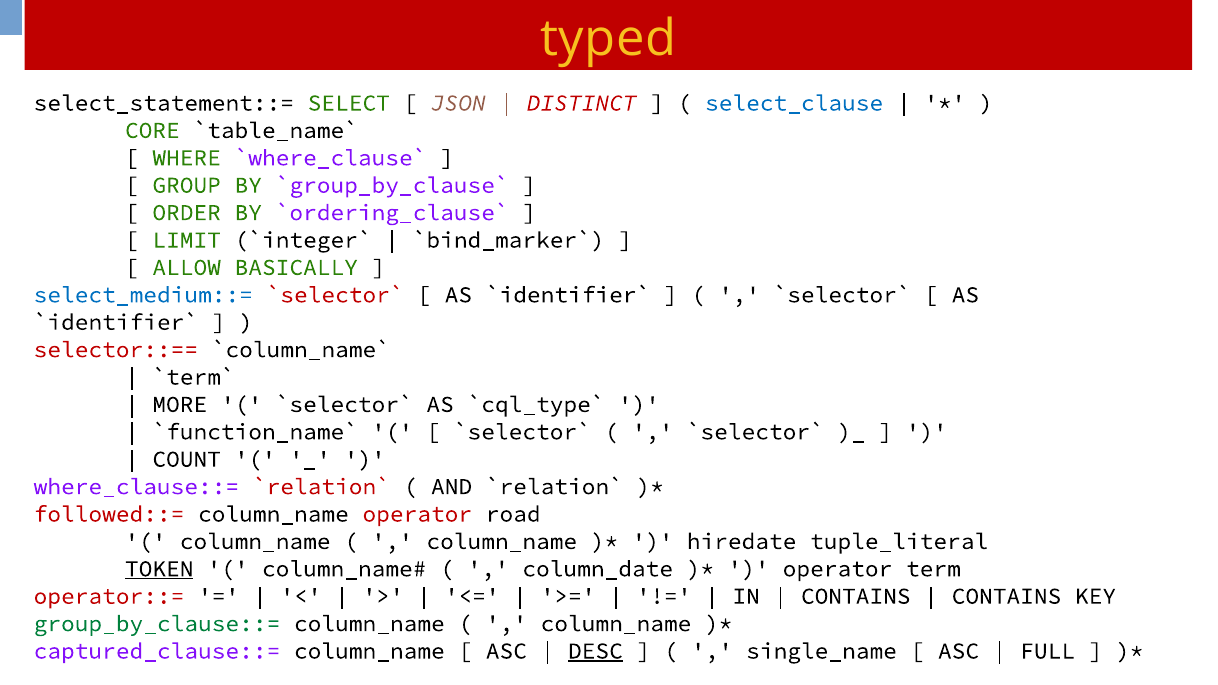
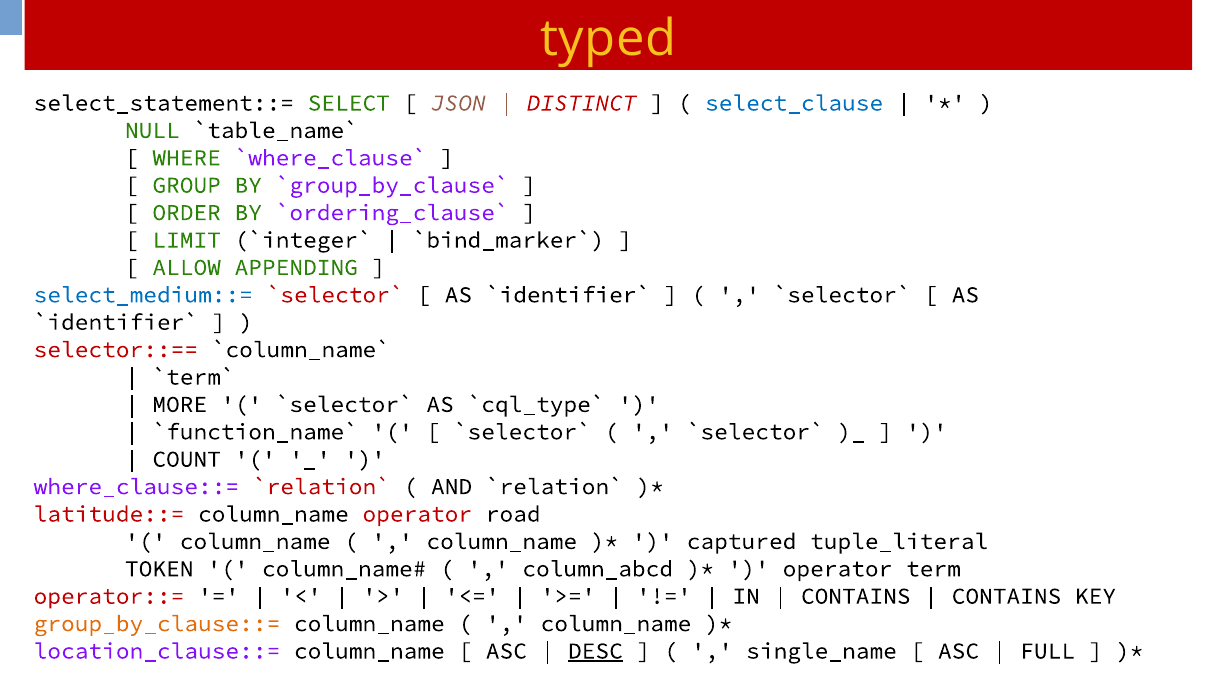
CORE: CORE -> NULL (152, 130)
BASICALLY: BASICALLY -> APPENDING (296, 267)
followed::=: followed::= -> latitude::= (109, 514)
hiredate: hiredate -> captured (742, 541)
TOKEN underline: present -> none (159, 569)
column_date: column_date -> column_abcd (598, 569)
group_by_clause::= colour: green -> orange (157, 624)
captured_clause::=: captured_clause::= -> location_clause::= (157, 651)
